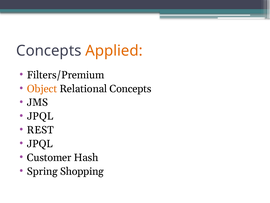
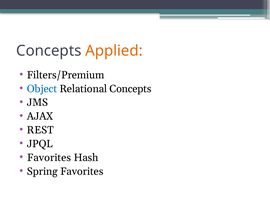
Object colour: orange -> blue (42, 89)
JPQL: JPQL -> AJAX (40, 116)
Customer: Customer -> Favorites (49, 157)
Spring Shopping: Shopping -> Favorites (82, 171)
